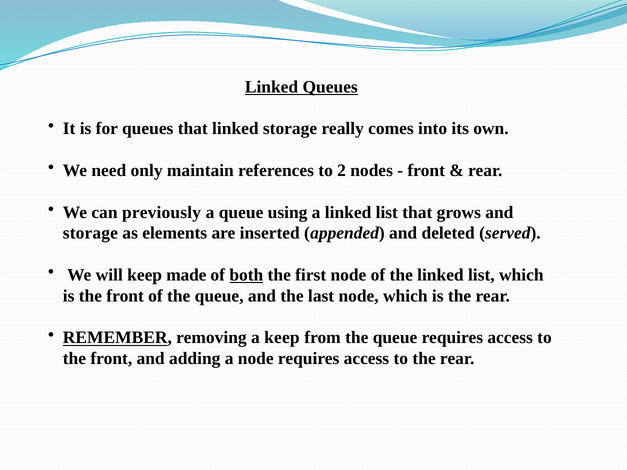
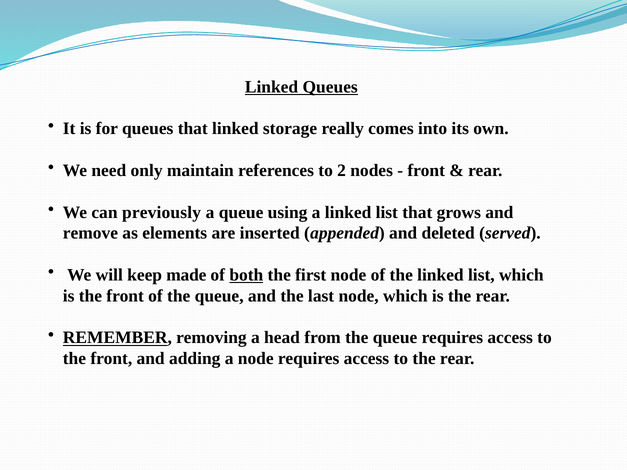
storage: storage -> remove (90, 233)
a keep: keep -> head (282, 338)
